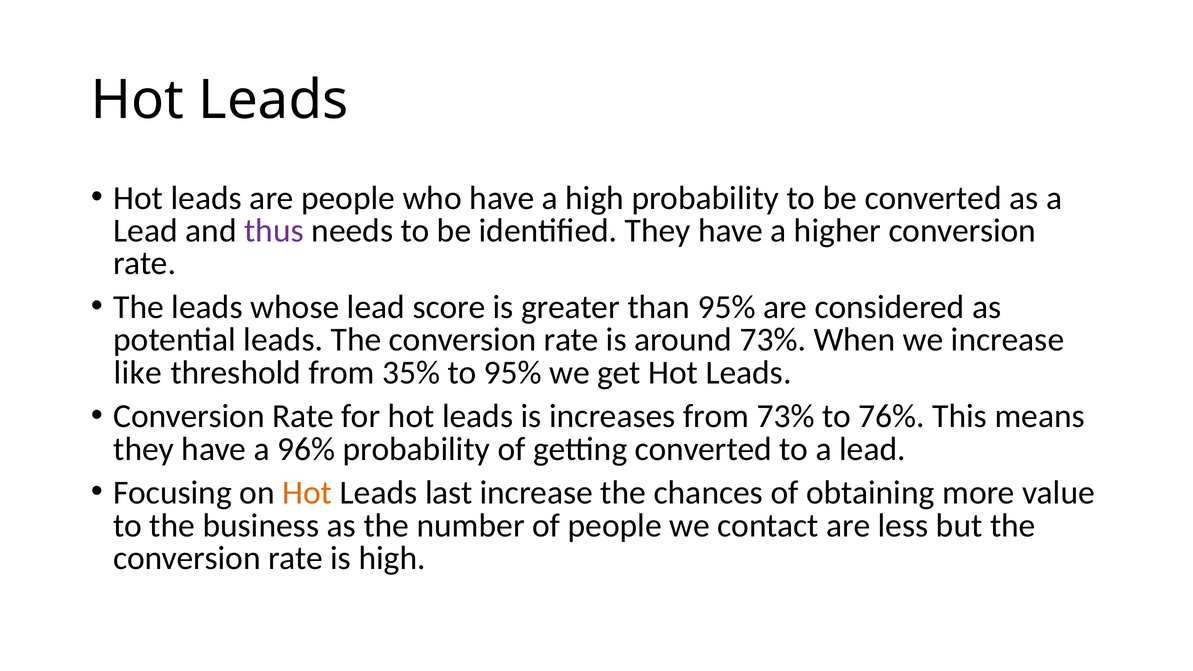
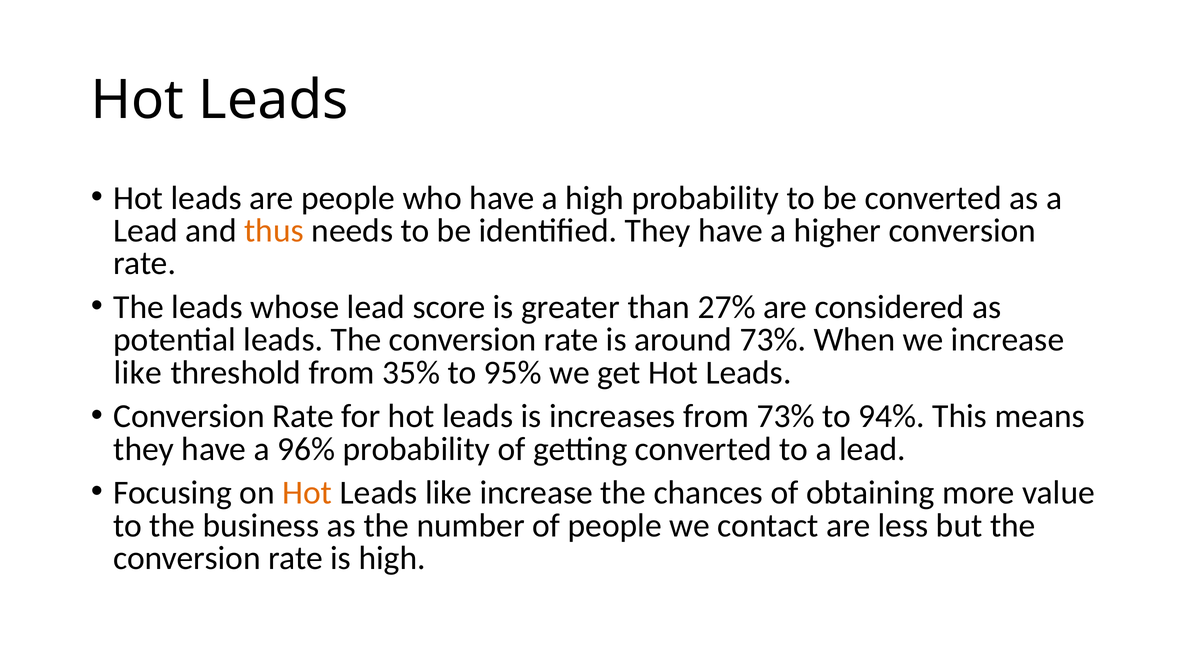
thus colour: purple -> orange (274, 231)
than 95%: 95% -> 27% (727, 307)
76%: 76% -> 94% (891, 416)
Leads last: last -> like (449, 493)
